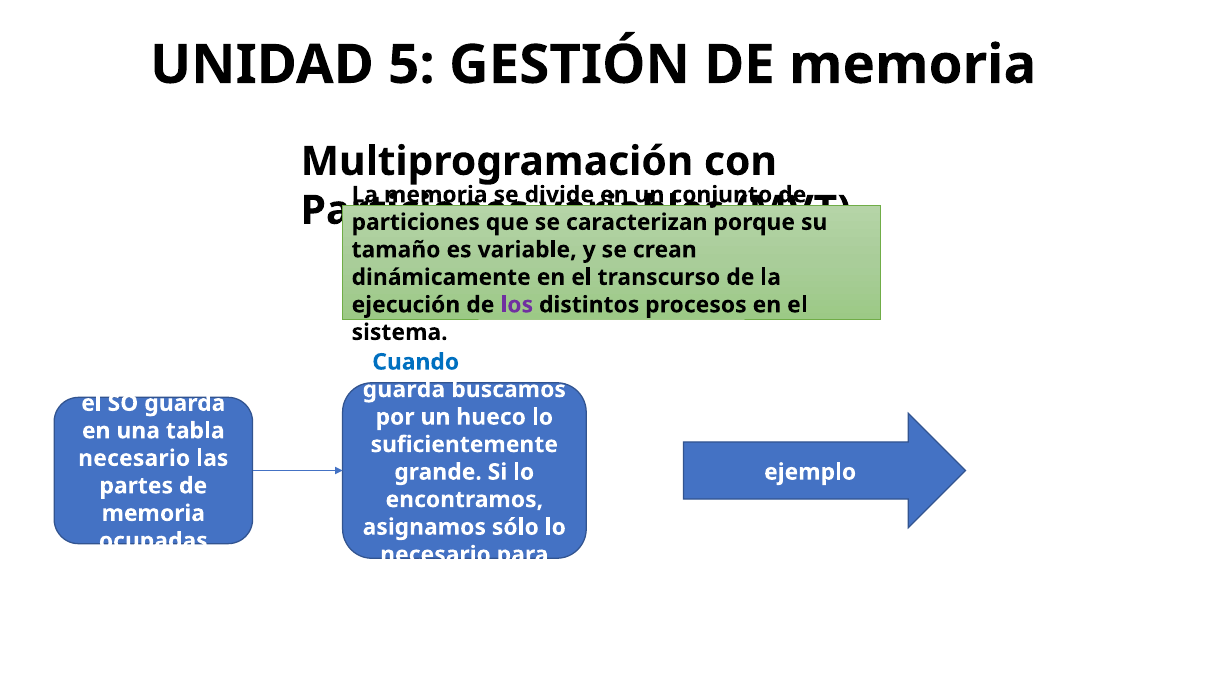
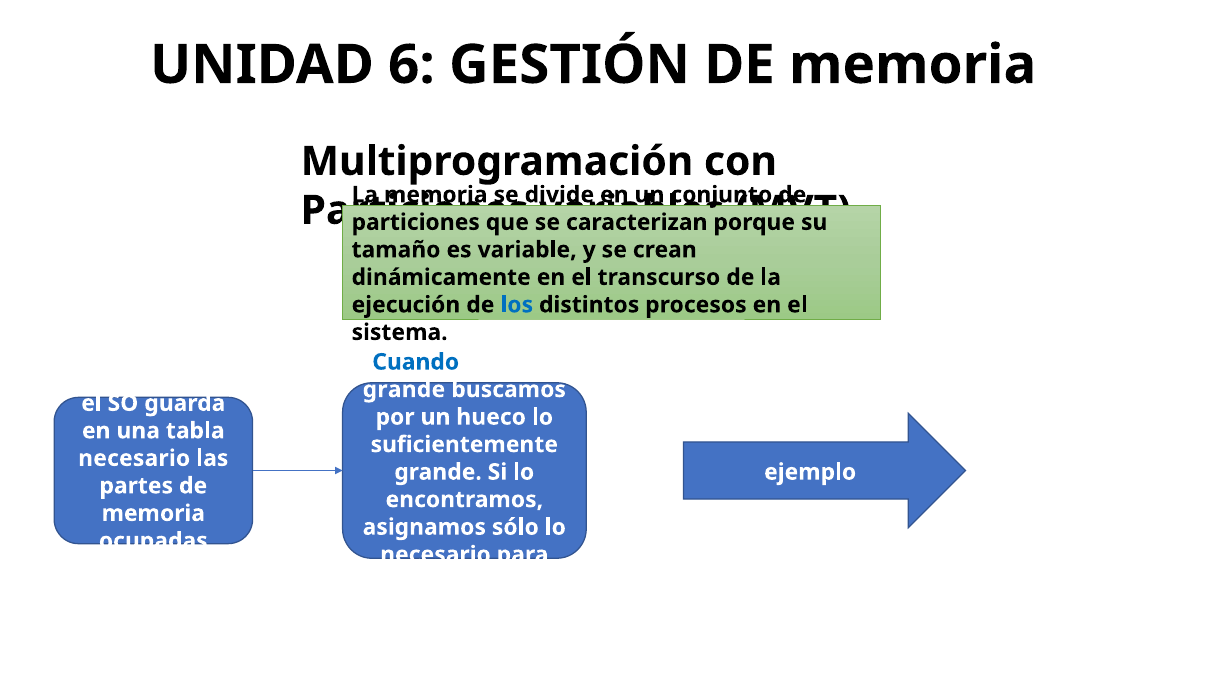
5: 5 -> 6 (411, 65)
los colour: purple -> blue (517, 305)
guarda: guarda -> grande (404, 389)
